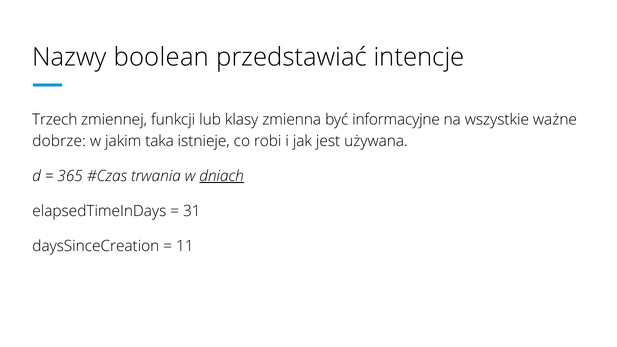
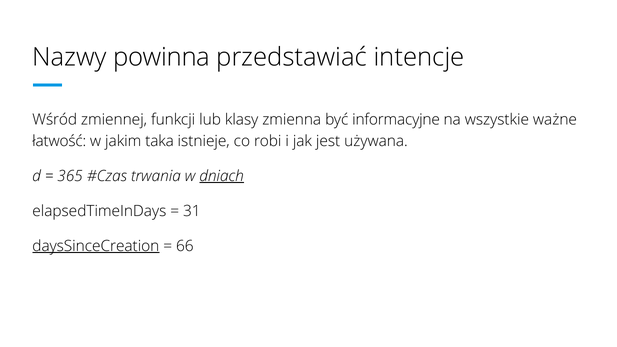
boolean: boolean -> powinna (162, 57)
Trzech: Trzech -> Wśród (55, 120)
dobrze: dobrze -> łatwość (59, 141)
daysSinceCreation underline: none -> present (96, 246)
11: 11 -> 66 (185, 246)
